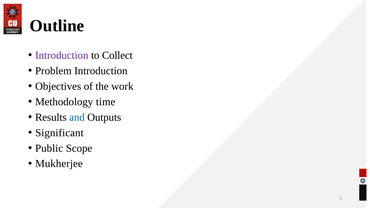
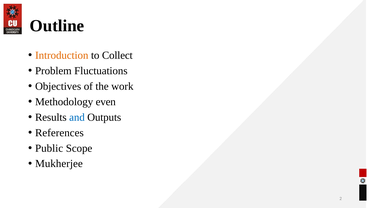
Introduction colour: purple -> orange (62, 55)
Problem Introduction: Introduction -> Fluctuations (101, 71)
time: time -> even (106, 102)
Significant: Significant -> References (59, 133)
